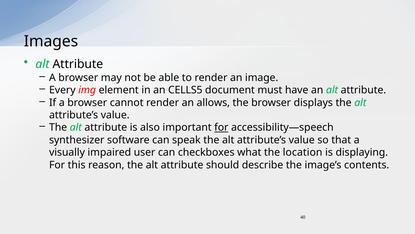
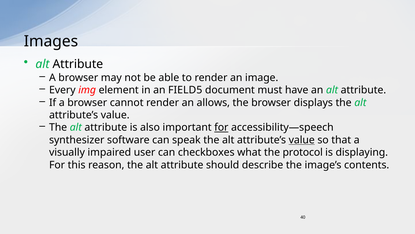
CELLS5: CELLS5 -> FIELD5 (185, 90)
value underline: none -> present (302, 140)
location: location -> protocol (303, 152)
